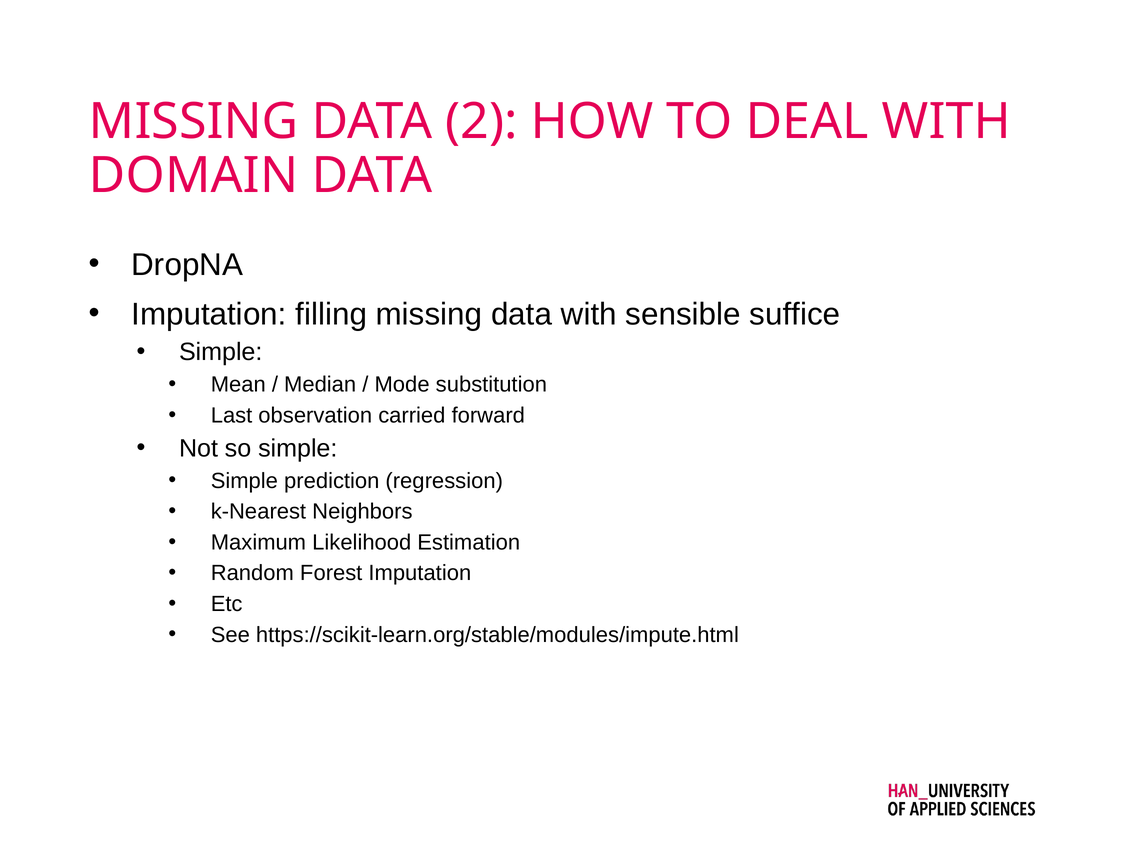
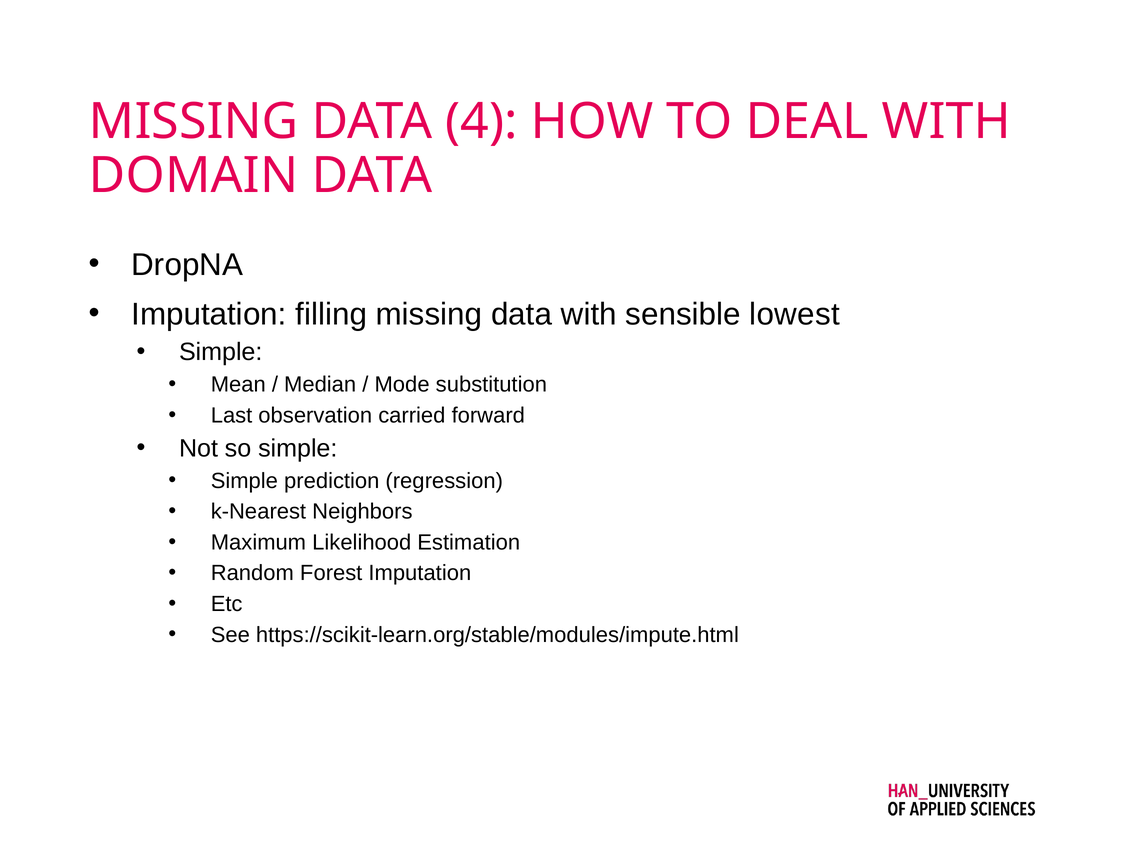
2: 2 -> 4 (482, 122)
suffice: suffice -> lowest (795, 314)
